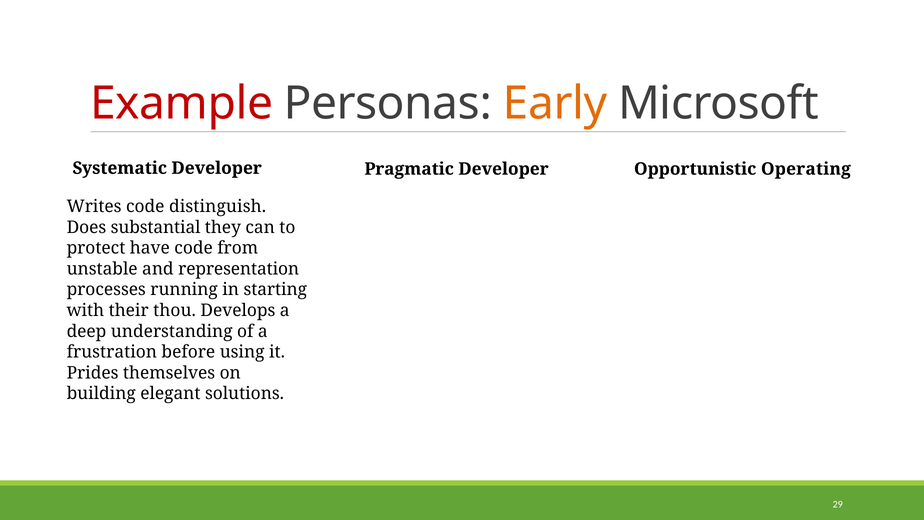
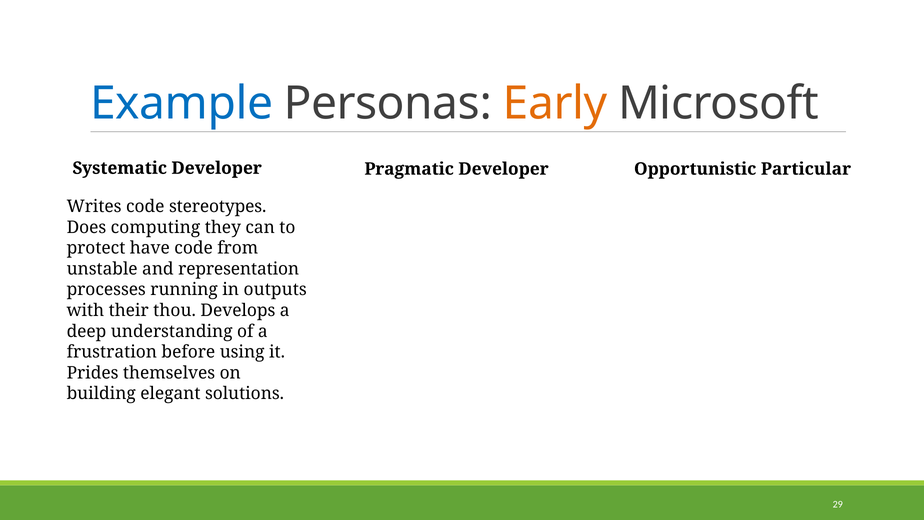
Example colour: red -> blue (182, 104)
Operating: Operating -> Particular (806, 169)
distinguish: distinguish -> stereotypes (218, 206)
substantial: substantial -> computing (155, 227)
starting: starting -> outputs (275, 290)
